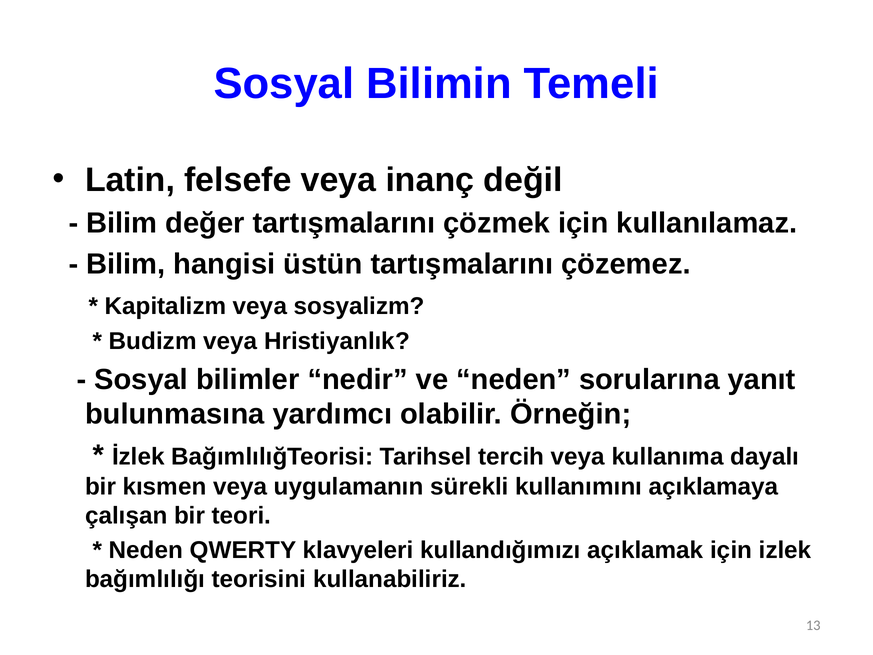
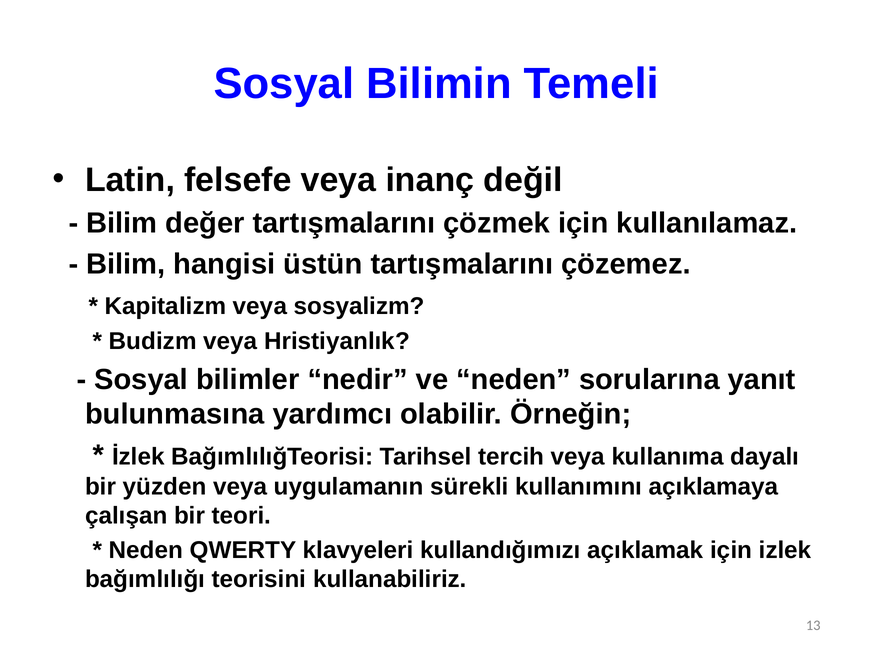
kısmen: kısmen -> yüzden (165, 487)
